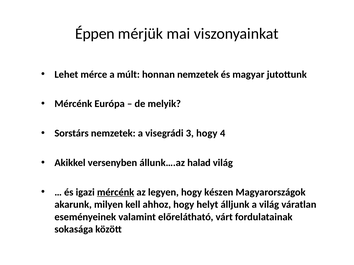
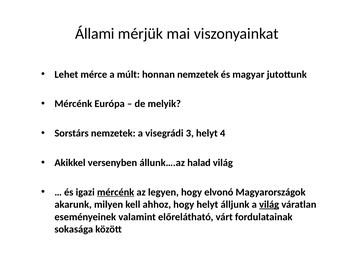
Éppen: Éppen -> Állami (95, 34)
3 hogy: hogy -> helyt (207, 134)
készen: készen -> elvonó (219, 192)
világ underline: none -> present (269, 205)
